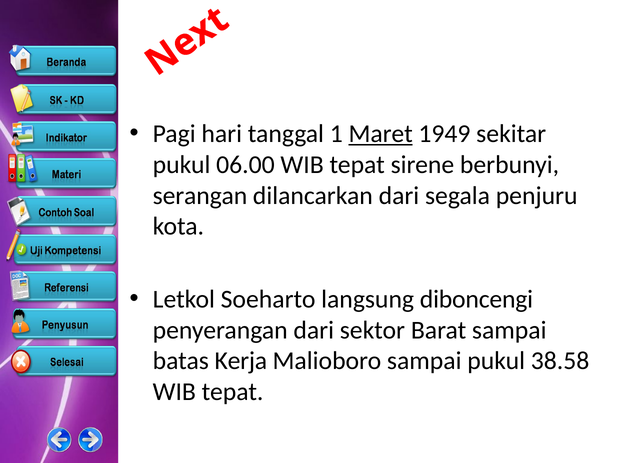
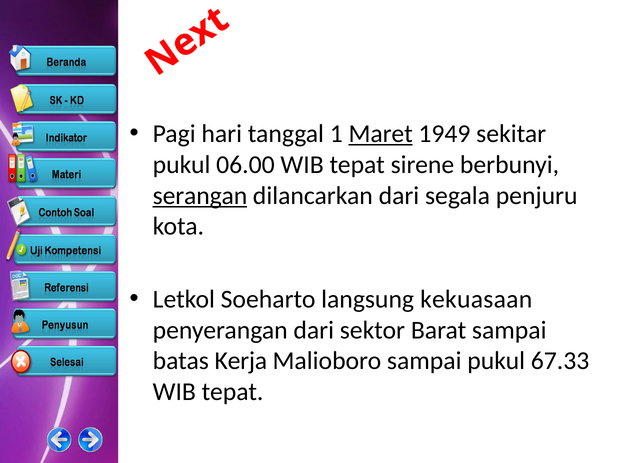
serangan underline: none -> present (200, 195)
diboncengi: diboncengi -> kekuasaan (476, 299)
38.58: 38.58 -> 67.33 (560, 361)
